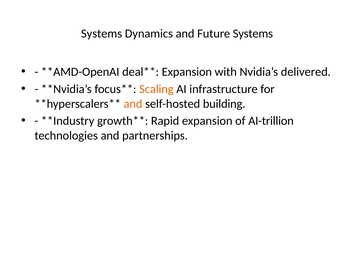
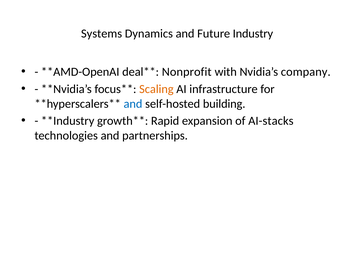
Future Systems: Systems -> Industry (253, 34)
Expansion: Expansion -> Nonprofit (187, 72)
delivered: delivered -> company (306, 72)
and colour: orange -> blue (133, 104)
AI-trillion: AI-trillion -> AI-stacks (271, 121)
